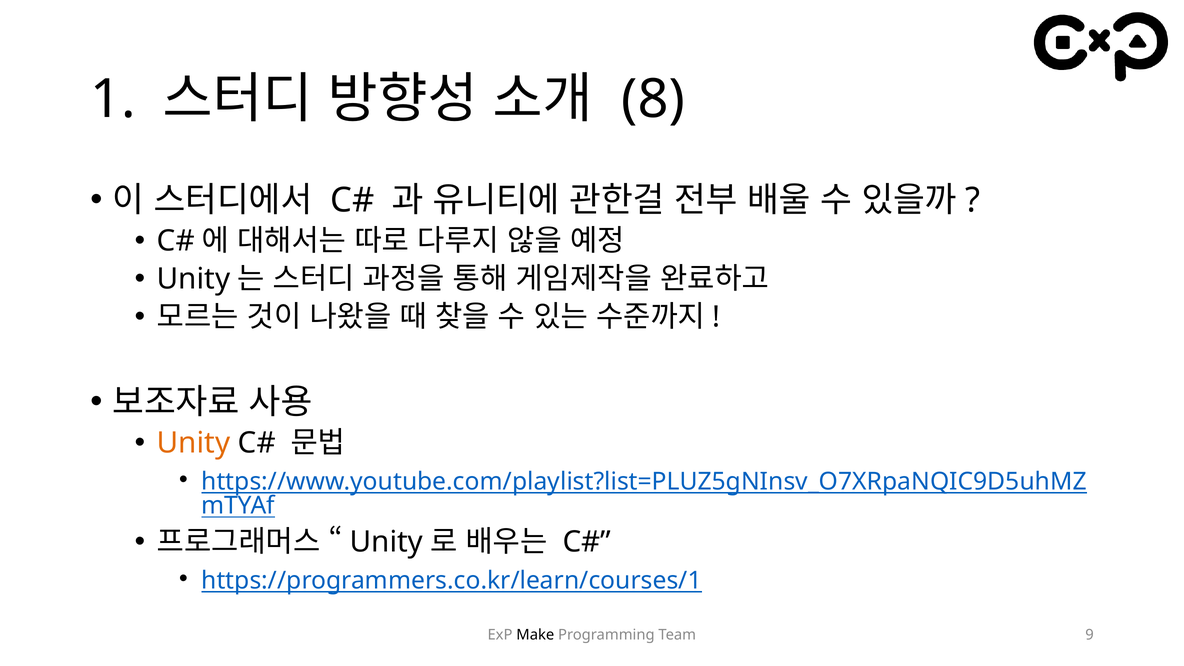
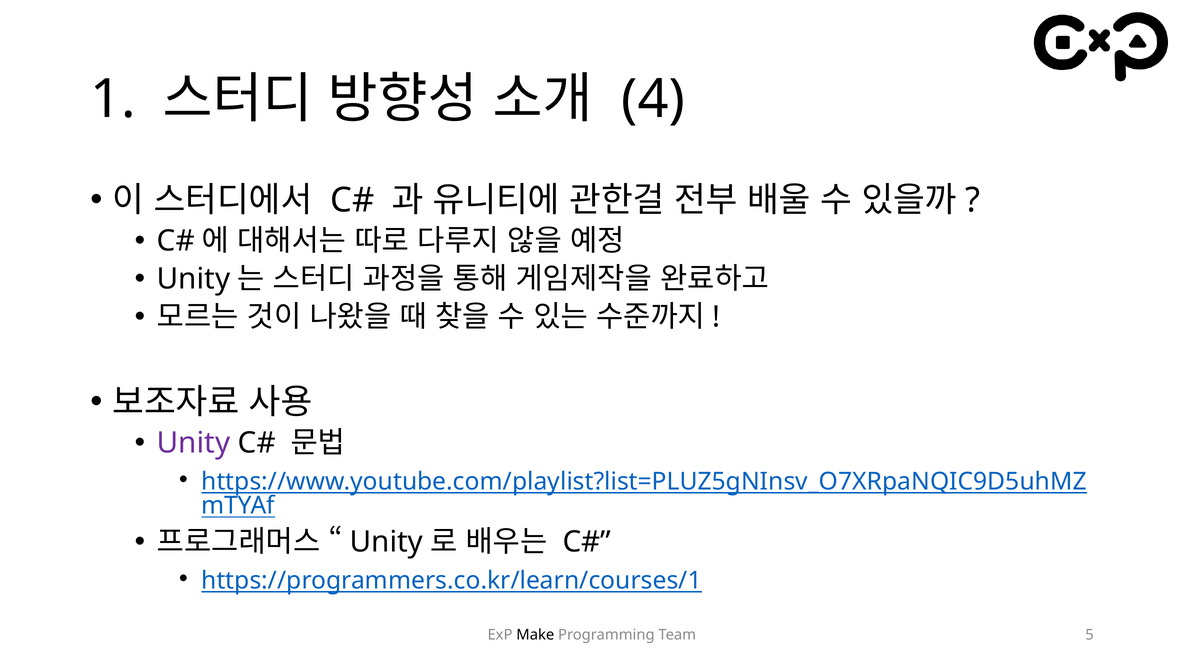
8: 8 -> 4 (653, 99)
Unity colour: orange -> purple (194, 443)
9: 9 -> 5 (1090, 635)
